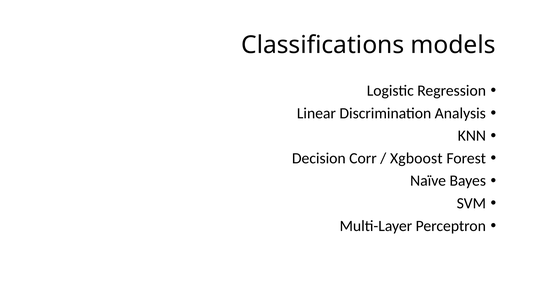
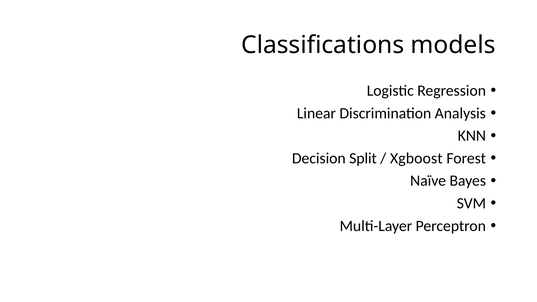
Corr: Corr -> Split (363, 158)
